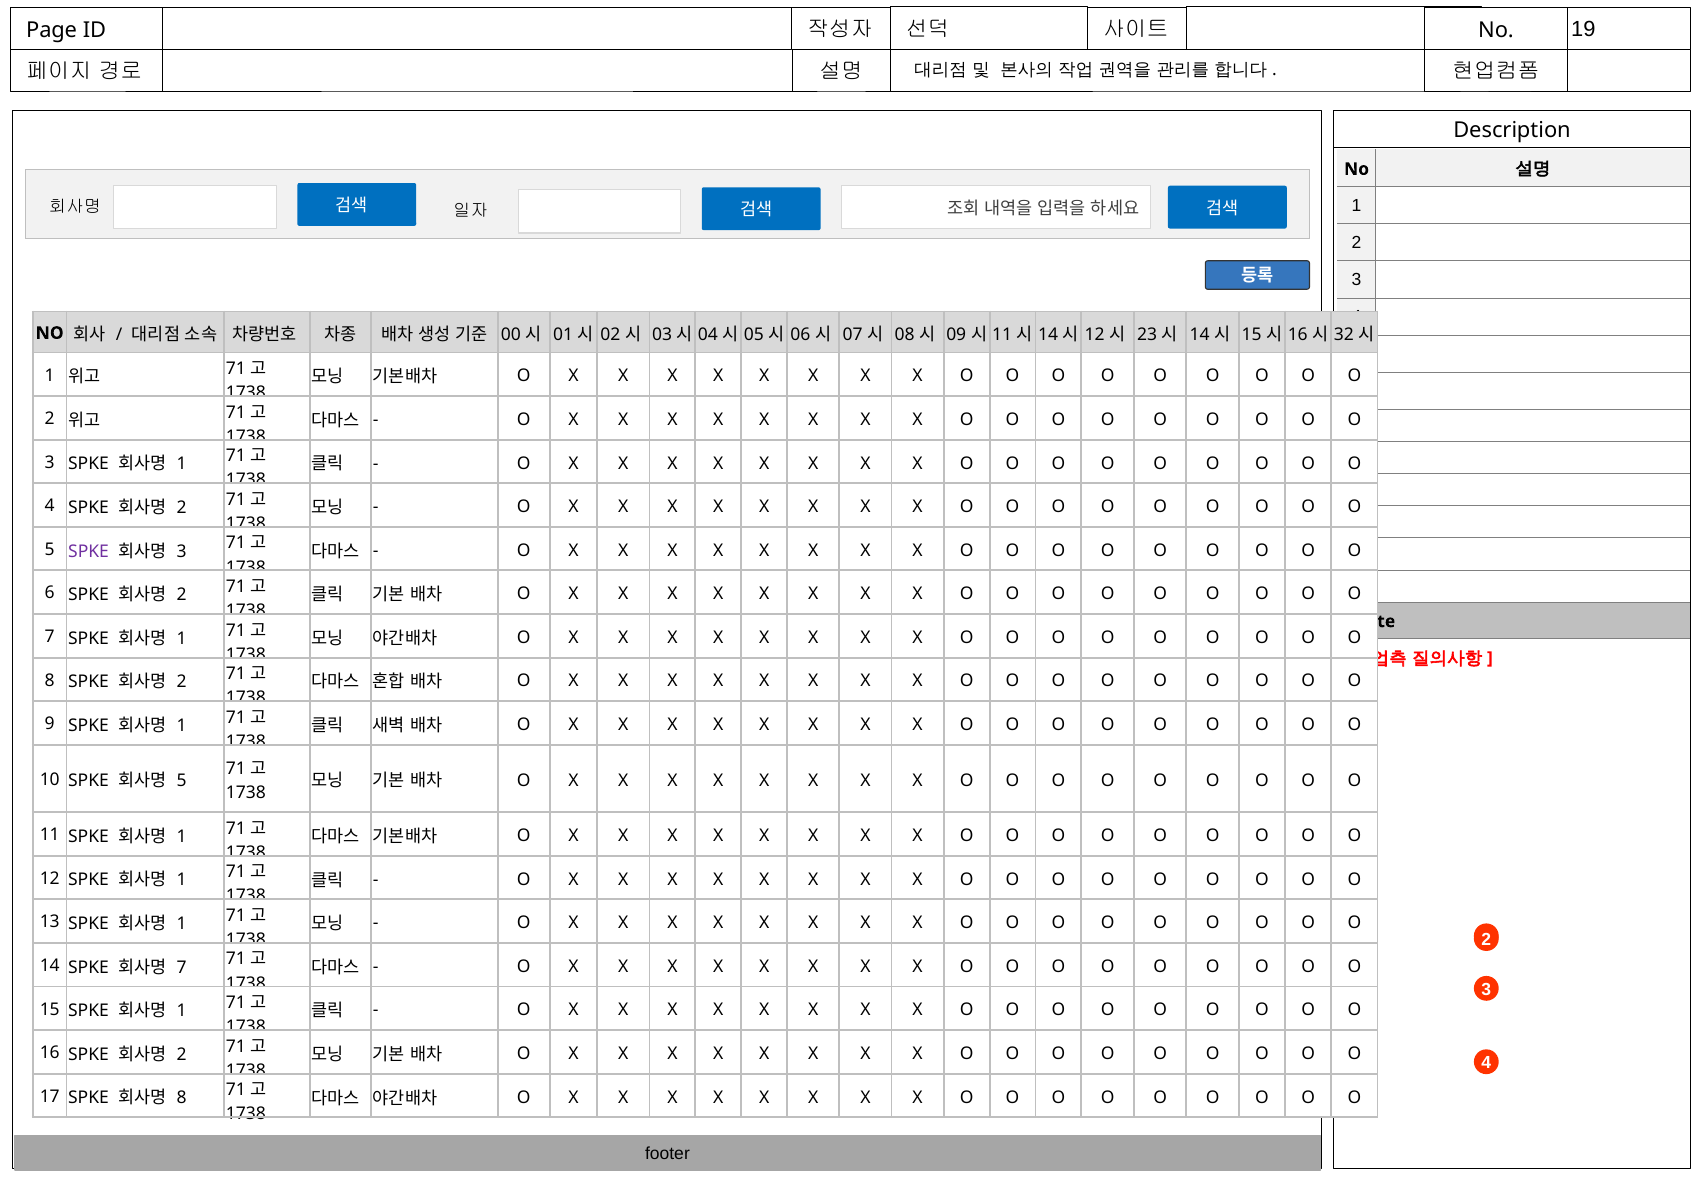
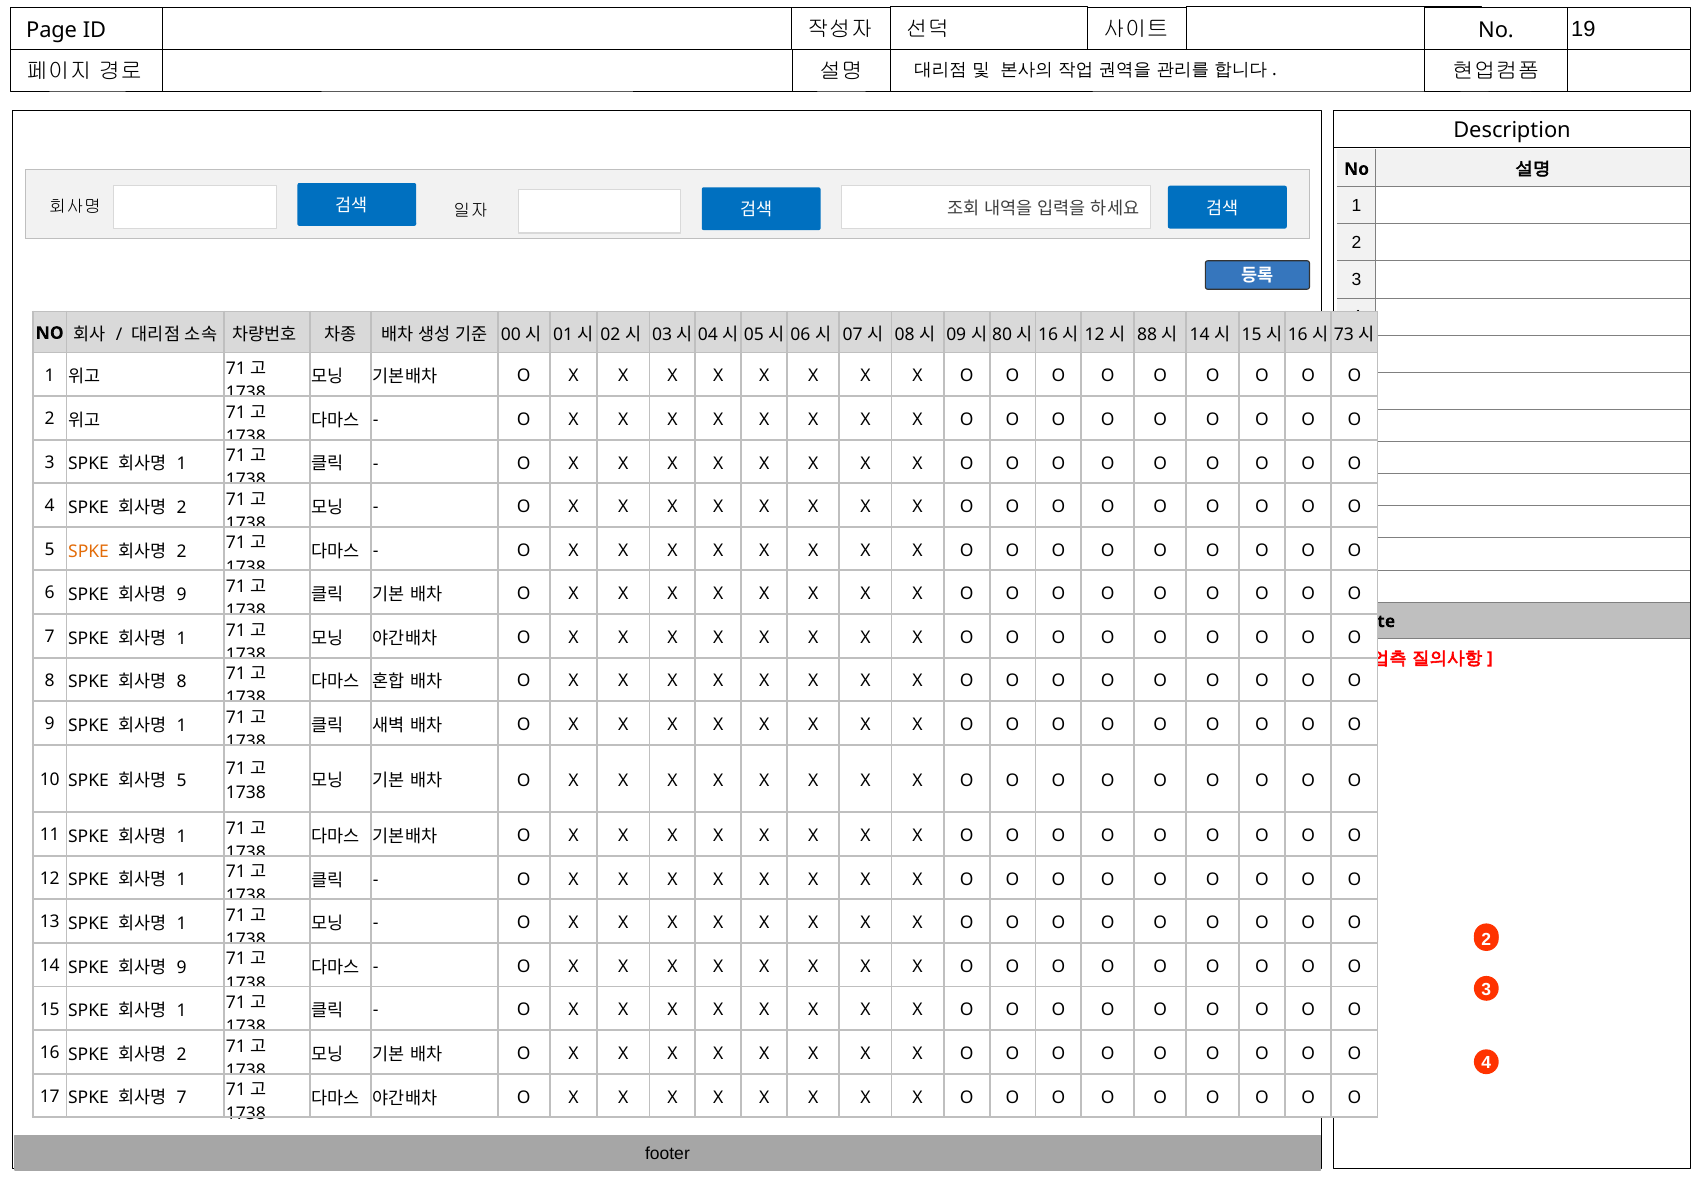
11: 11 -> 80 (1002, 335)
14: 14 -> 16 (1048, 335)
23: 23 -> 88 (1147, 335)
32: 32 -> 73 (1344, 335)
SPKE colour: purple -> orange (89, 552)
3: 3 -> 2 (182, 552)
2: 2 -> 9 (182, 595)
2: 2 -> 8 (182, 682)
7: 7 -> 9 (182, 968)
8: 8 -> 7 (182, 1099)
